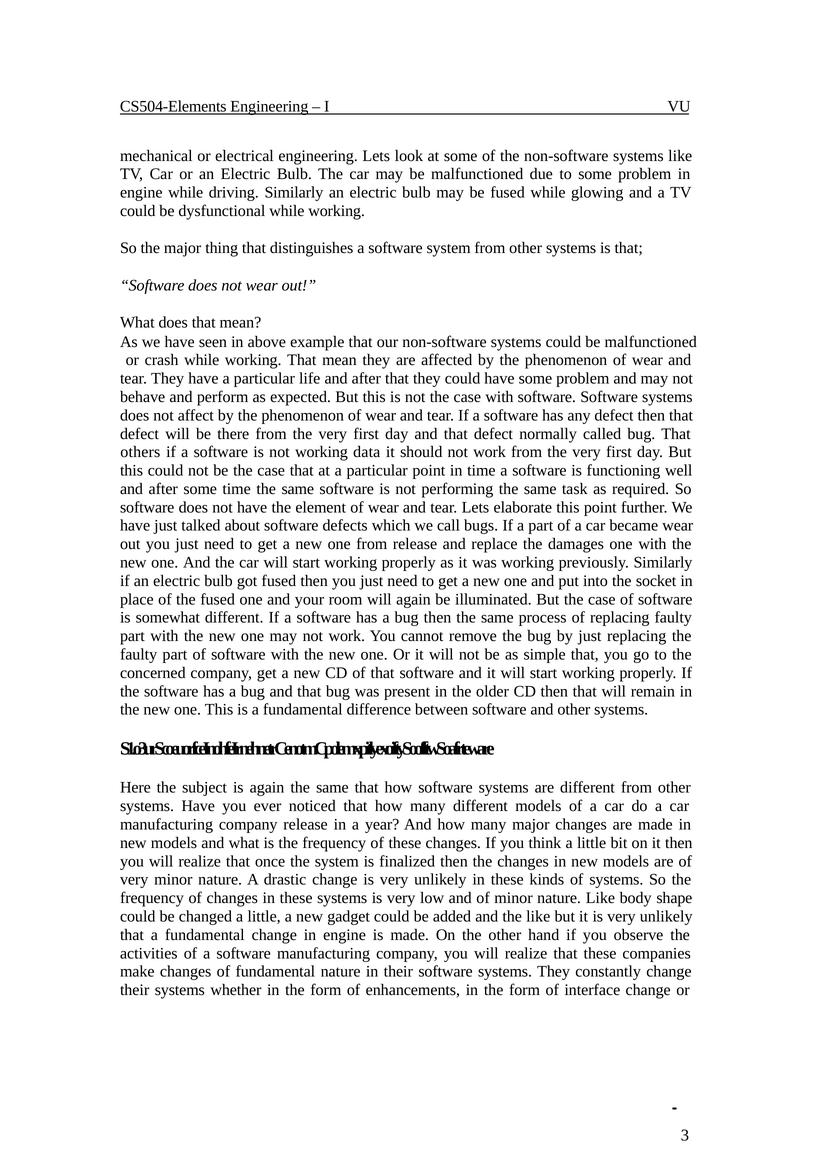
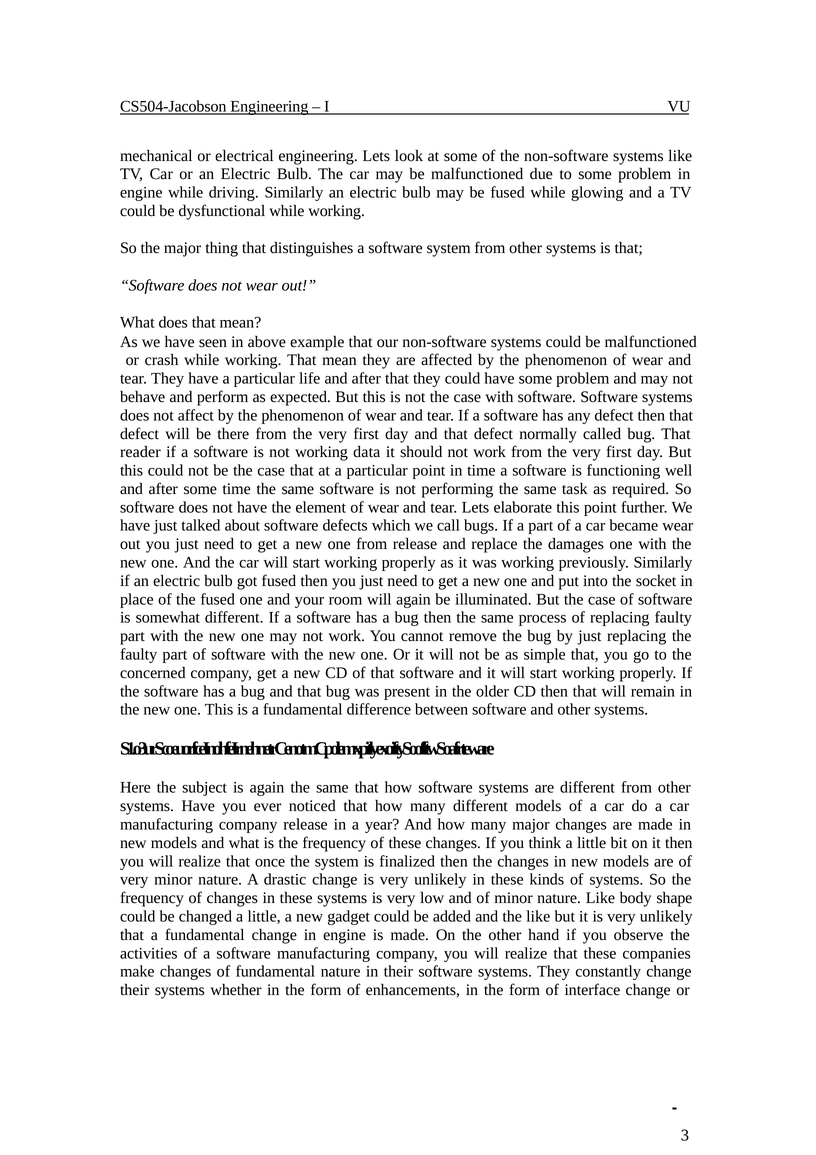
CS504-Elements: CS504-Elements -> CS504-Jacobson (173, 106)
others: others -> reader (140, 452)
